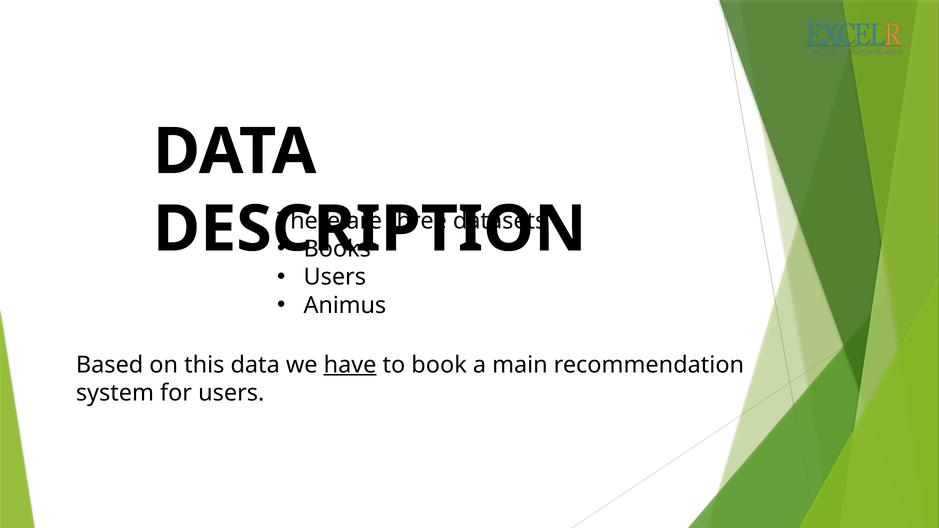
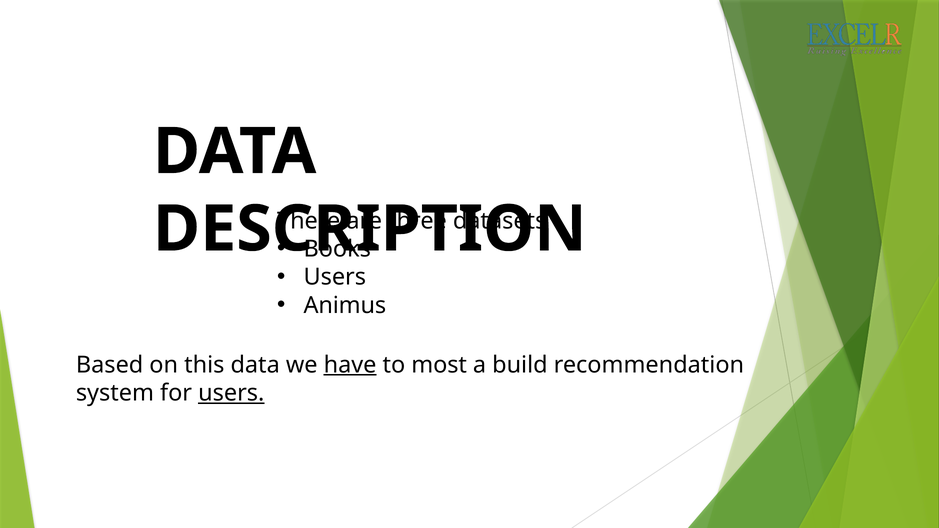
book: book -> most (439, 365)
main: main -> build (520, 365)
users underline: none -> present (231, 393)
